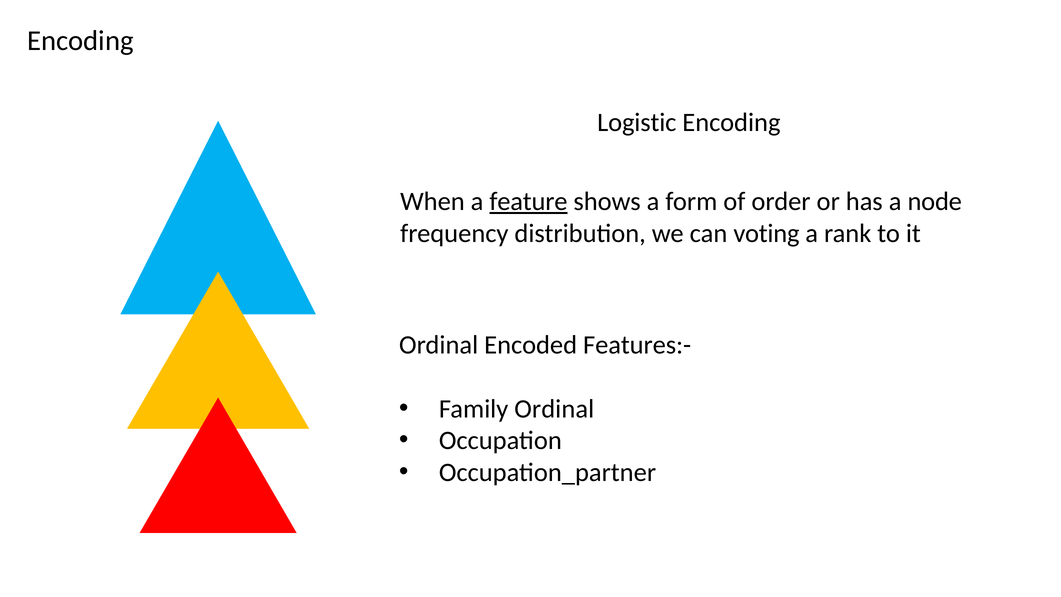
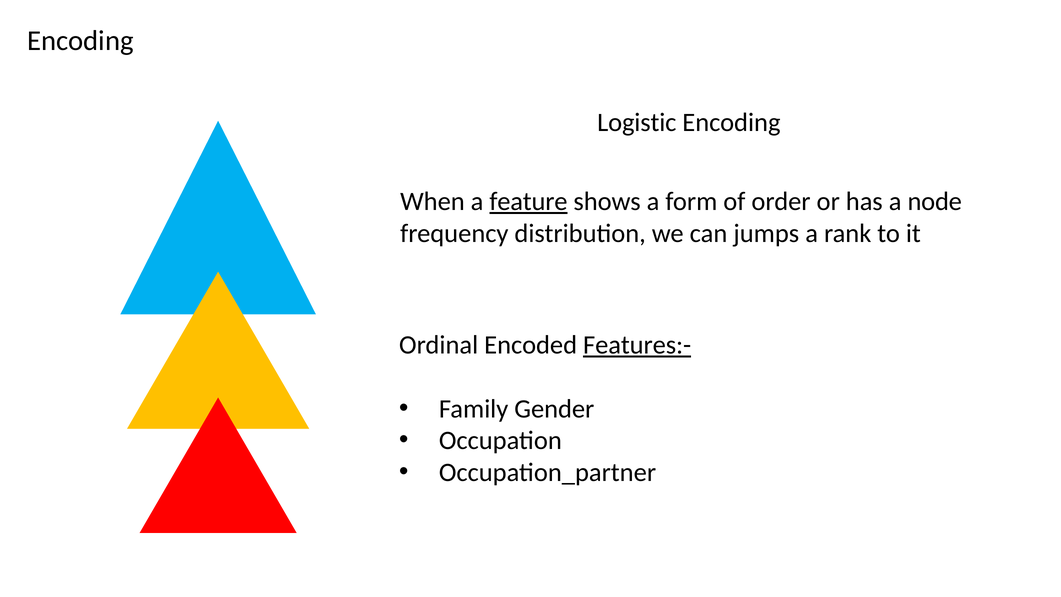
voting: voting -> jumps (766, 233)
Features:- underline: none -> present (637, 345)
Family Ordinal: Ordinal -> Gender (554, 409)
